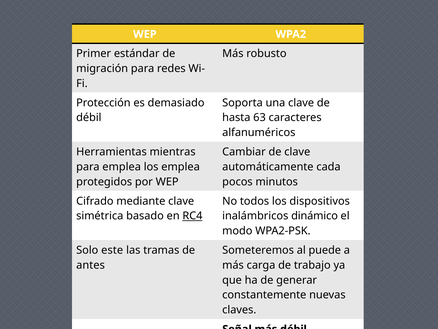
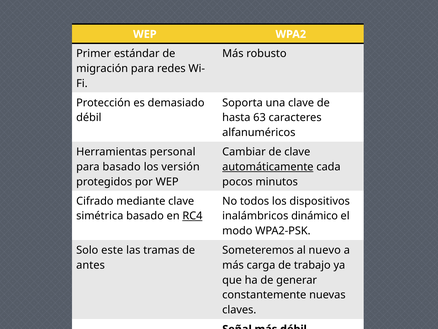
mientras: mientras -> personal (173, 152)
para emplea: emplea -> basado (122, 167)
los emplea: emplea -> versión (181, 167)
automáticamente underline: none -> present (268, 167)
puede: puede -> nuevo (325, 250)
